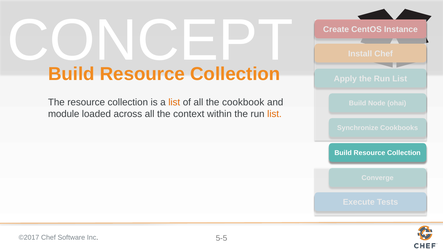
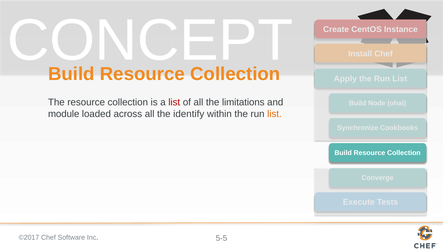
list colour: orange -> red (174, 102)
cookbook: cookbook -> limitations (243, 102)
context: context -> identify (189, 114)
